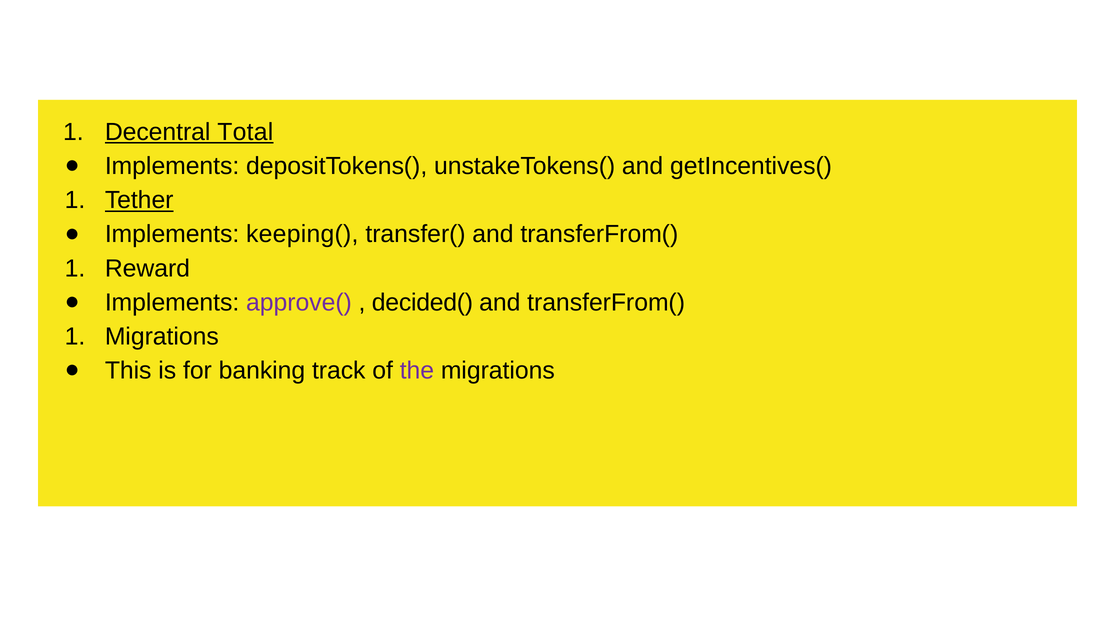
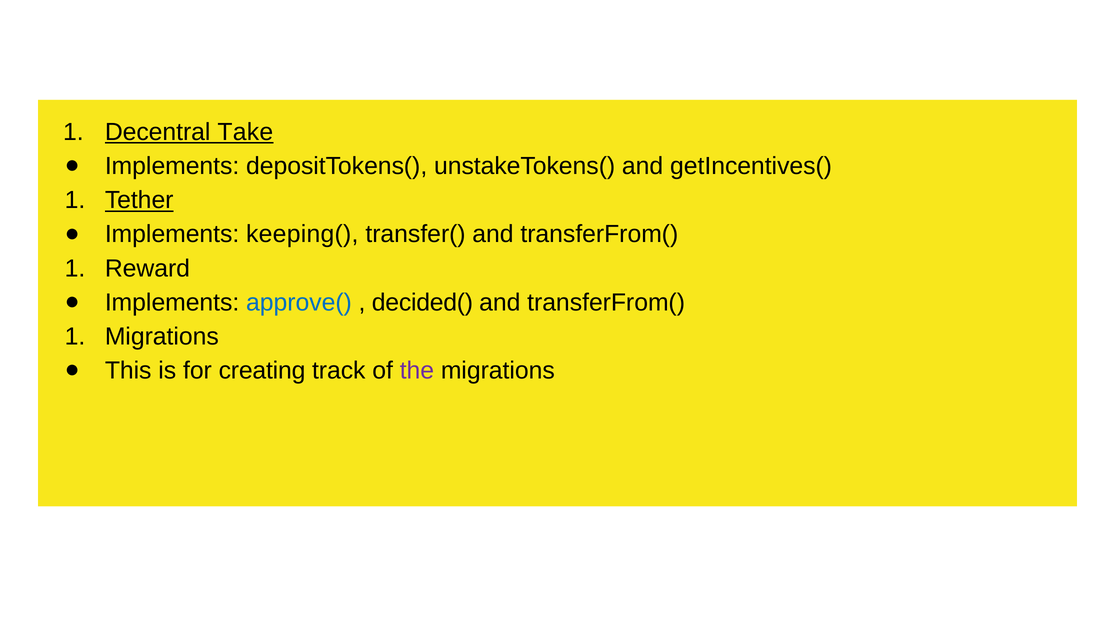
Total: Total -> Take (245, 132)
approve( colour: purple -> blue (299, 303)
banking: banking -> creating (262, 371)
